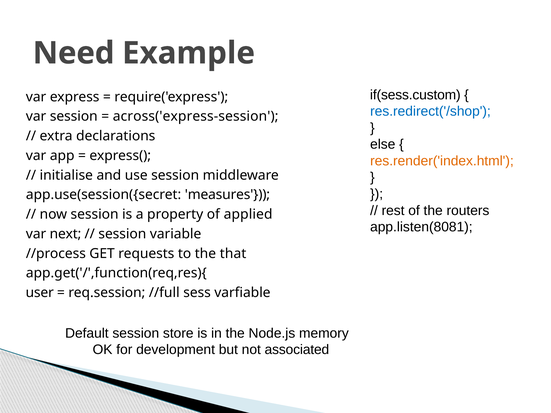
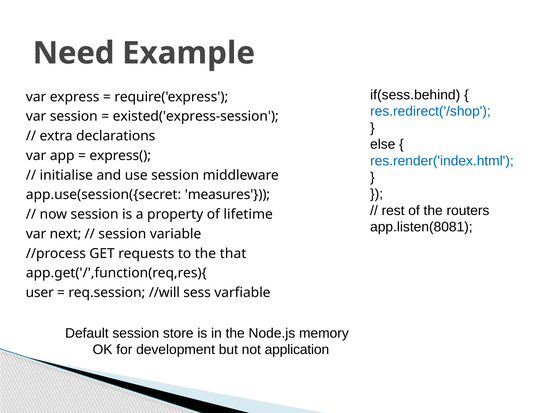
if(sess.custom: if(sess.custom -> if(sess.behind (415, 95)
across('express-session: across('express-session -> existed('express-session (196, 117)
res.render('index.html colour: orange -> blue (442, 161)
applied: applied -> lifetime (248, 214)
//full: //full -> //will (164, 293)
associated: associated -> application (297, 350)
